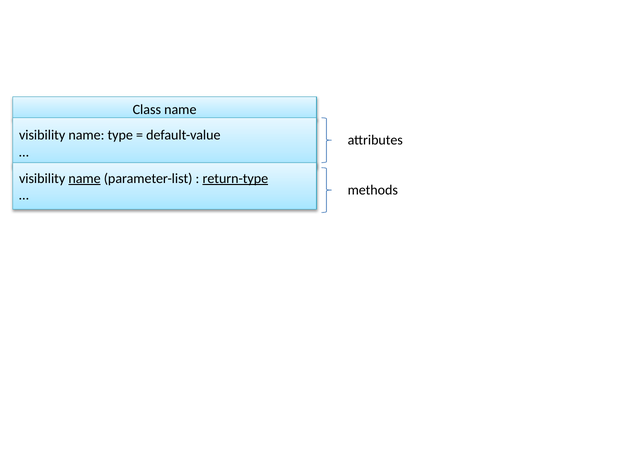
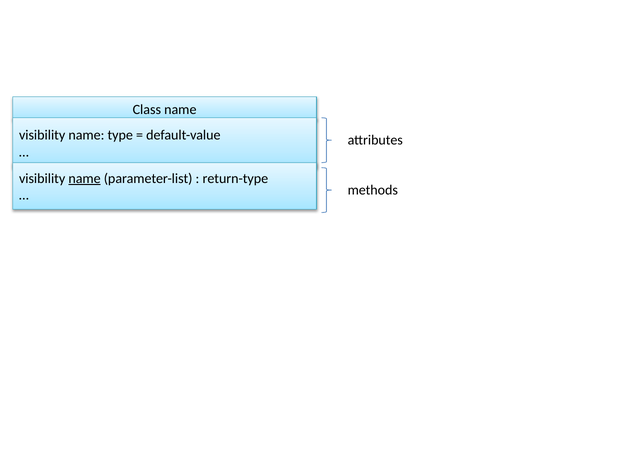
return-type underline: present -> none (235, 178)
